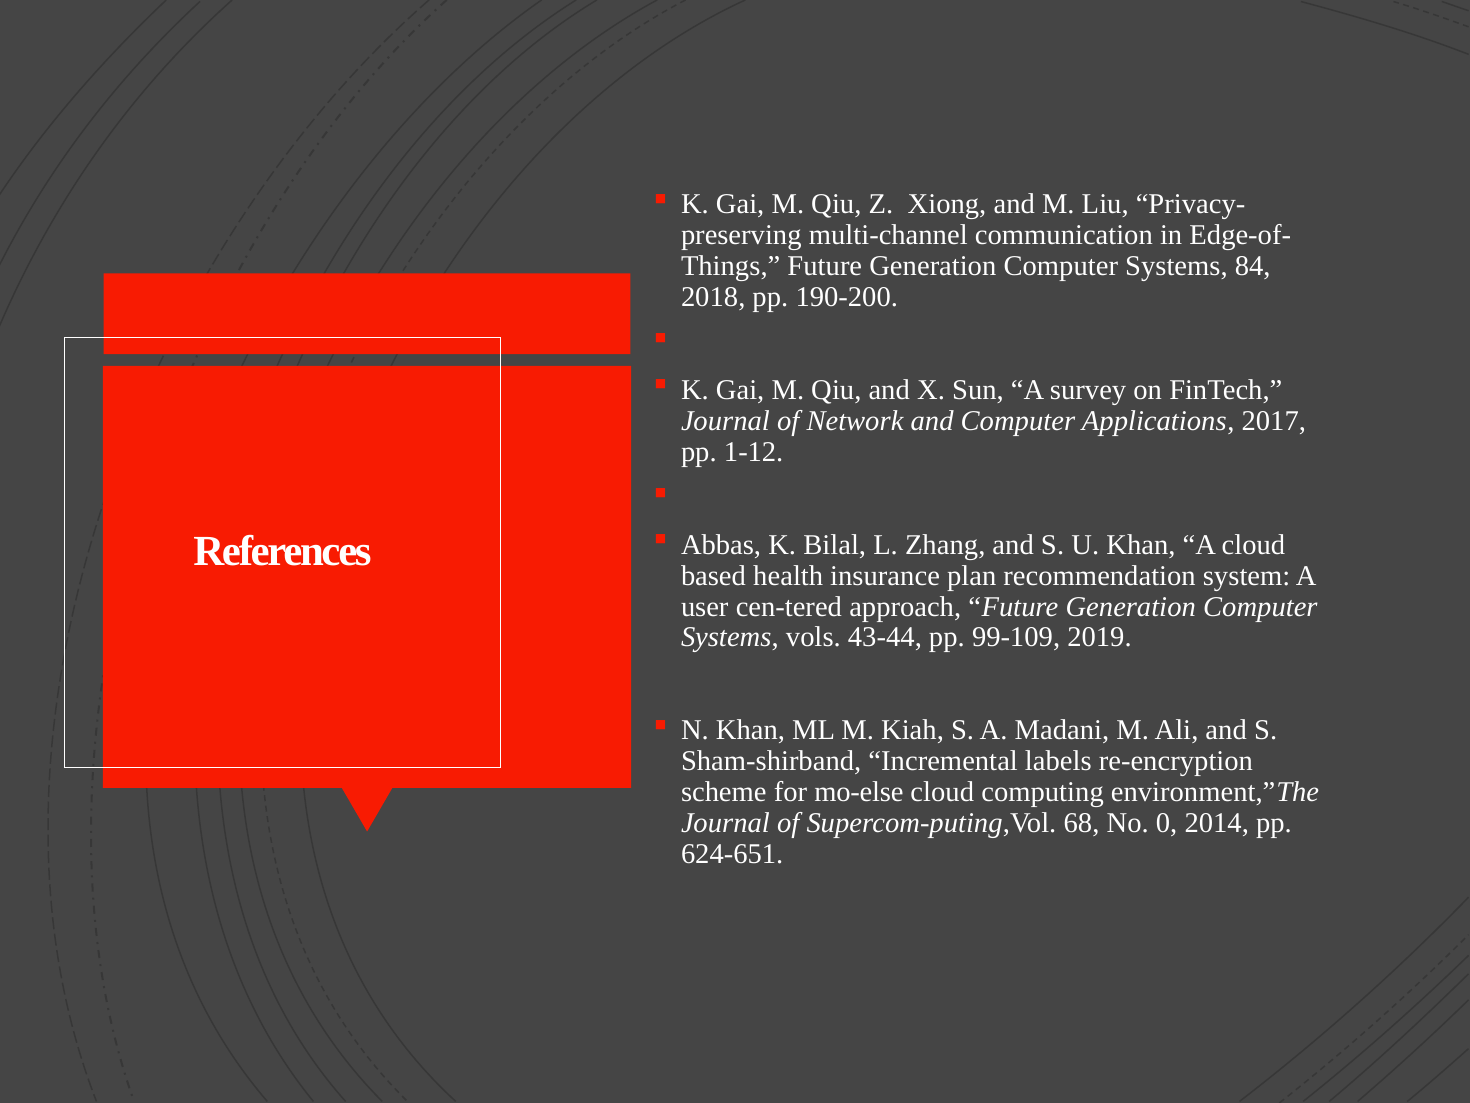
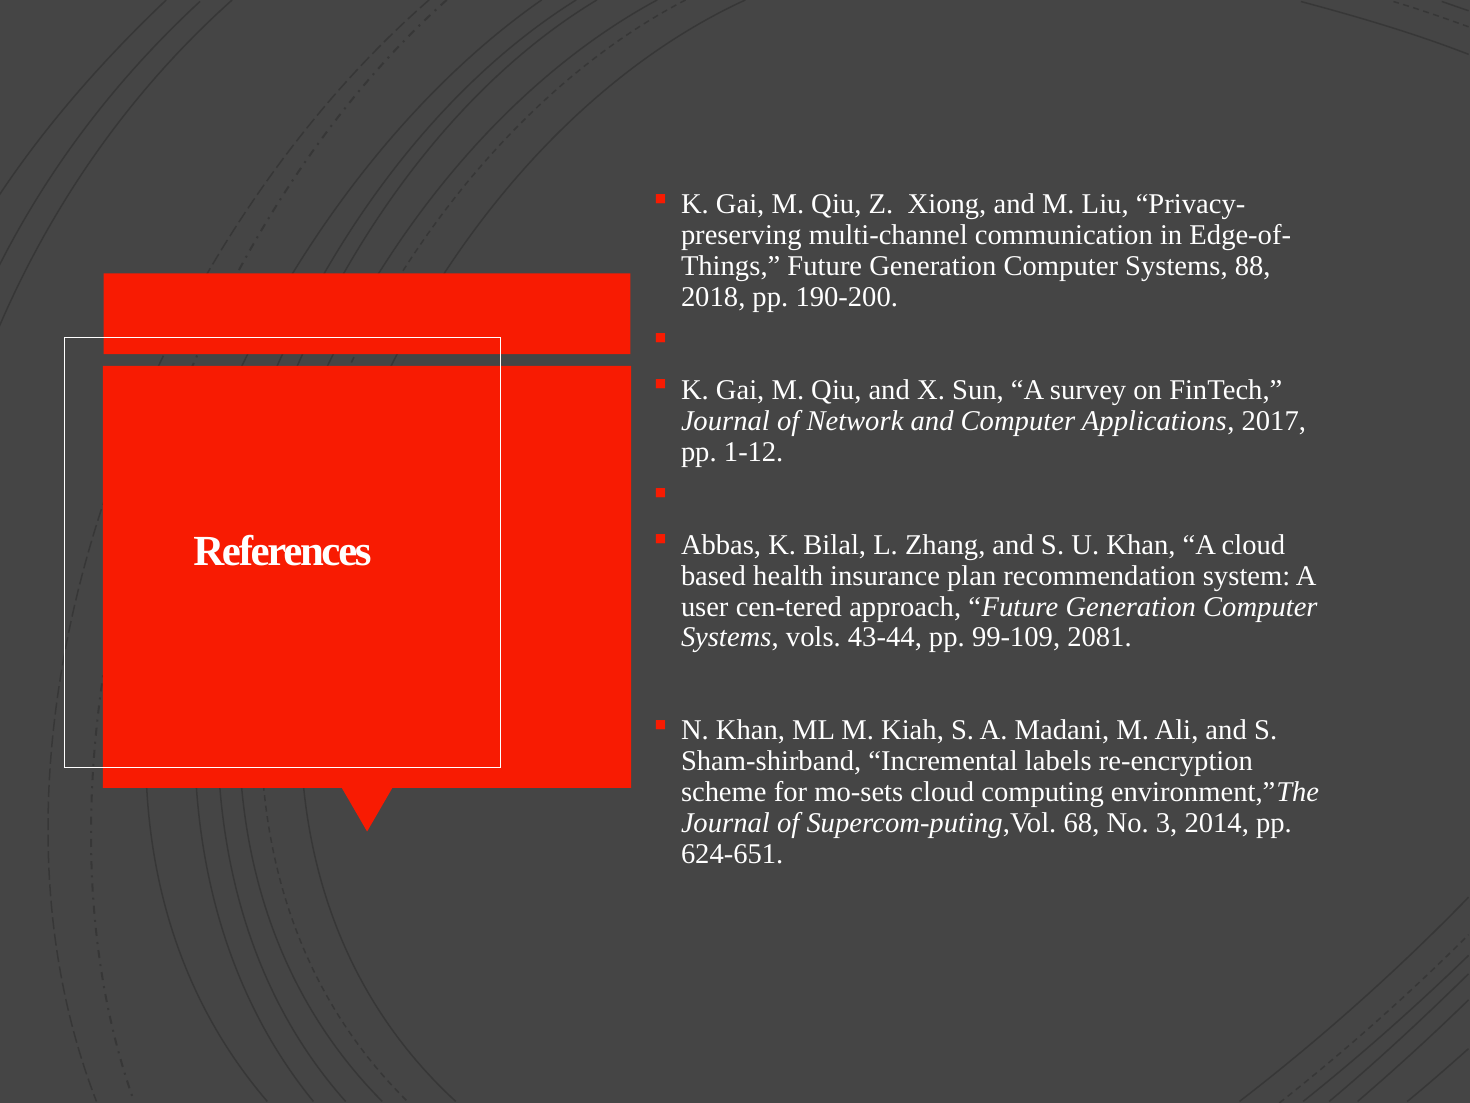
84: 84 -> 88 (1253, 266)
2019: 2019 -> 2081 (1099, 637)
mo-else: mo-else -> mo-sets (859, 792)
0: 0 -> 3 (1167, 823)
